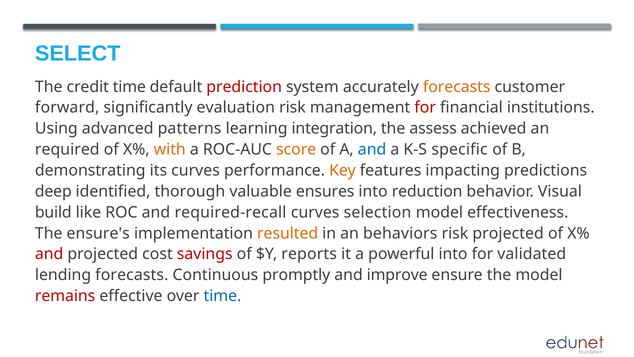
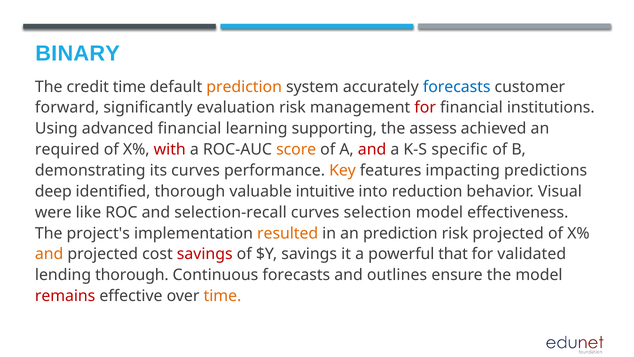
SELECT: SELECT -> BINARY (78, 53)
prediction colour: red -> orange (244, 87)
forecasts colour: orange -> blue (457, 87)
advanced patterns: patterns -> financial (190, 129)
integration: integration -> supporting (334, 129)
with colour: orange -> red (170, 149)
and colour: blue -> red (372, 149)
ensures: ensures -> intuitive (325, 191)
build: build -> were (53, 212)
required-recall: required-recall -> selection-recall (231, 212)
ensure's: ensure's -> project's (98, 233)
an behaviors: behaviors -> prediction (400, 233)
and colour: red -> orange (49, 254)
$Y reports: reports -> savings (309, 254)
powerful into: into -> that (453, 254)
lending forecasts: forecasts -> thorough (132, 275)
Continuous promptly: promptly -> forecasts (296, 275)
improve: improve -> outlines (397, 275)
time colour: blue -> orange (222, 296)
